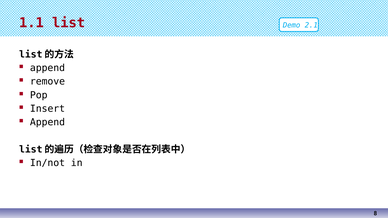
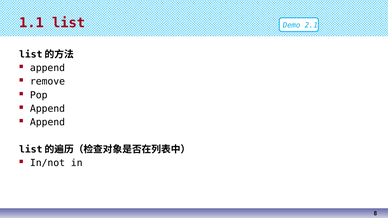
Insert: Insert -> Append (48, 109)
